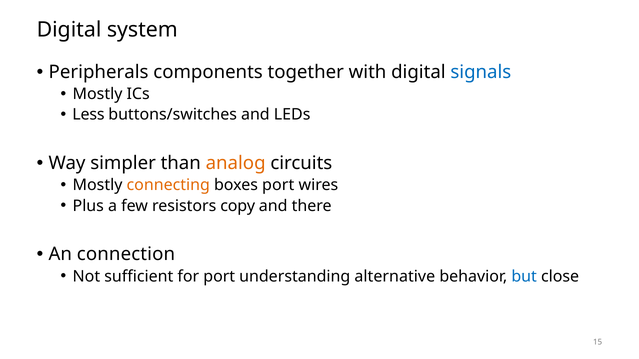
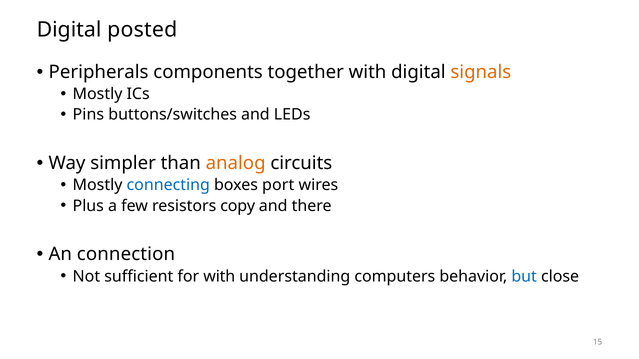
system: system -> posted (142, 30)
signals colour: blue -> orange (481, 72)
Less: Less -> Pins (88, 115)
connecting colour: orange -> blue (168, 185)
for port: port -> with (219, 277)
alternative: alternative -> computers (395, 277)
